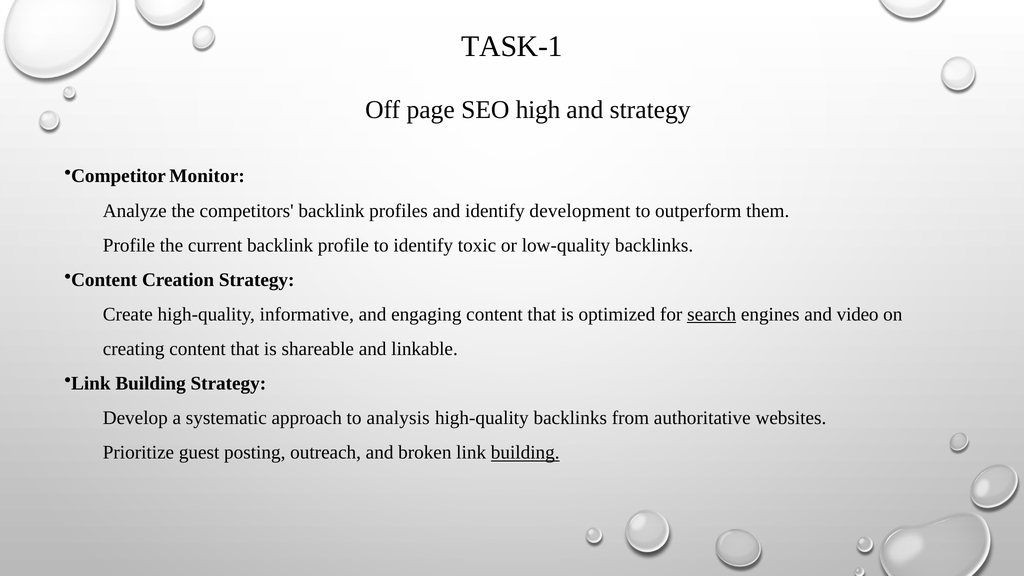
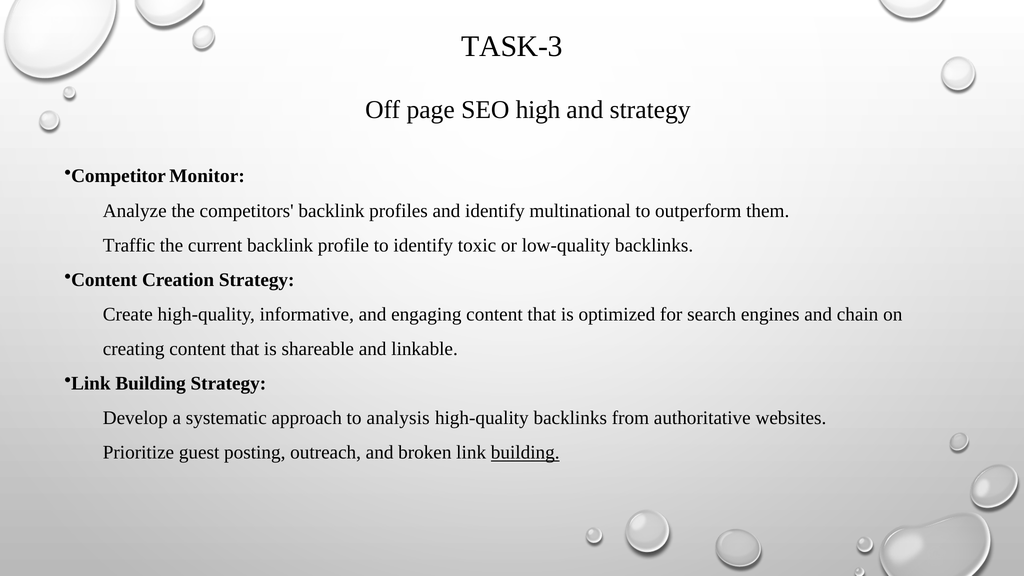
TASK-1: TASK-1 -> TASK-3 (512, 47)
development: development -> multinational (580, 211)
Profile: Profile -> Traffic (129, 245)
search underline: present -> none (712, 314)
video: video -> chain (858, 314)
